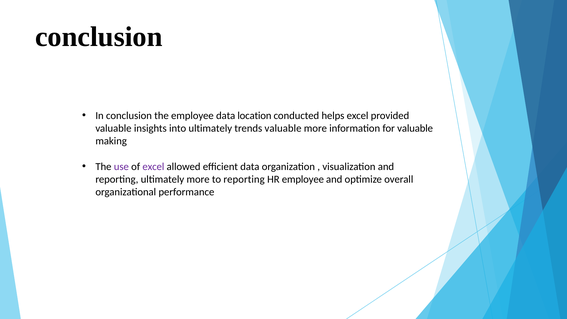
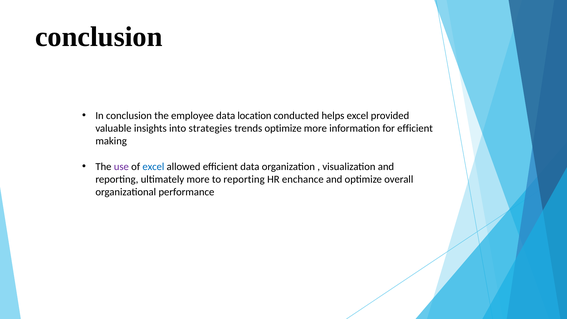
into ultimately: ultimately -> strategies (210, 128)
trends valuable: valuable -> optimize (283, 128)
for valuable: valuable -> efficient (415, 128)
excel colour: purple -> blue (153, 167)
HR employee: employee -> enchance (303, 179)
